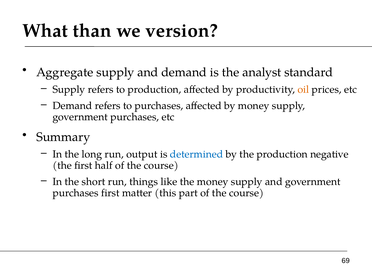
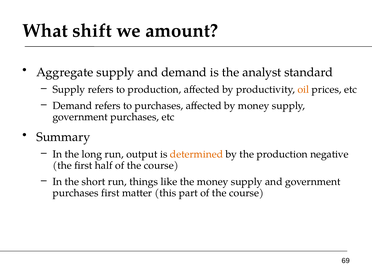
than: than -> shift (92, 31)
version: version -> amount (182, 31)
determined colour: blue -> orange (197, 154)
